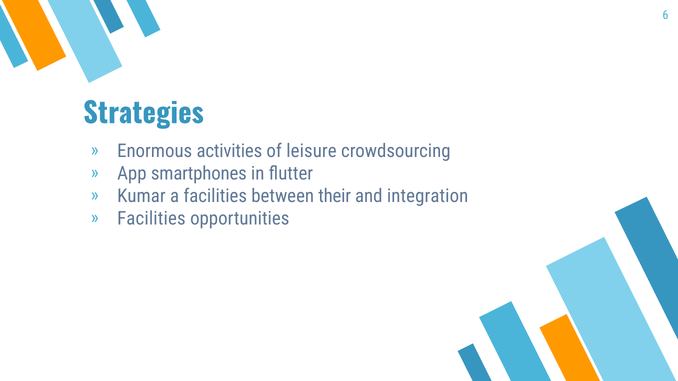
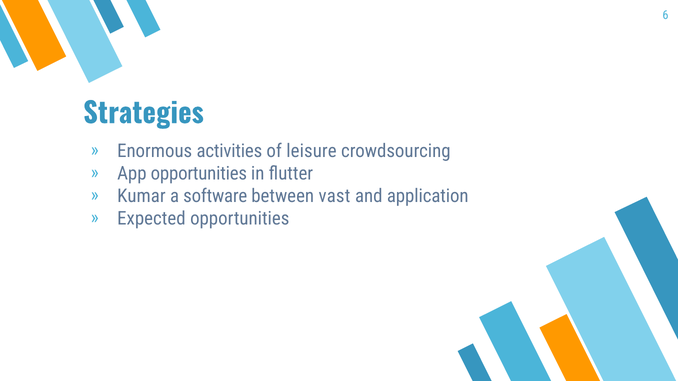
App smartphones: smartphones -> opportunities (199, 174)
a facilities: facilities -> software (215, 196)
their: their -> vast (334, 196)
integration: integration -> application (428, 196)
Facilities: Facilities -> Expected (151, 219)
